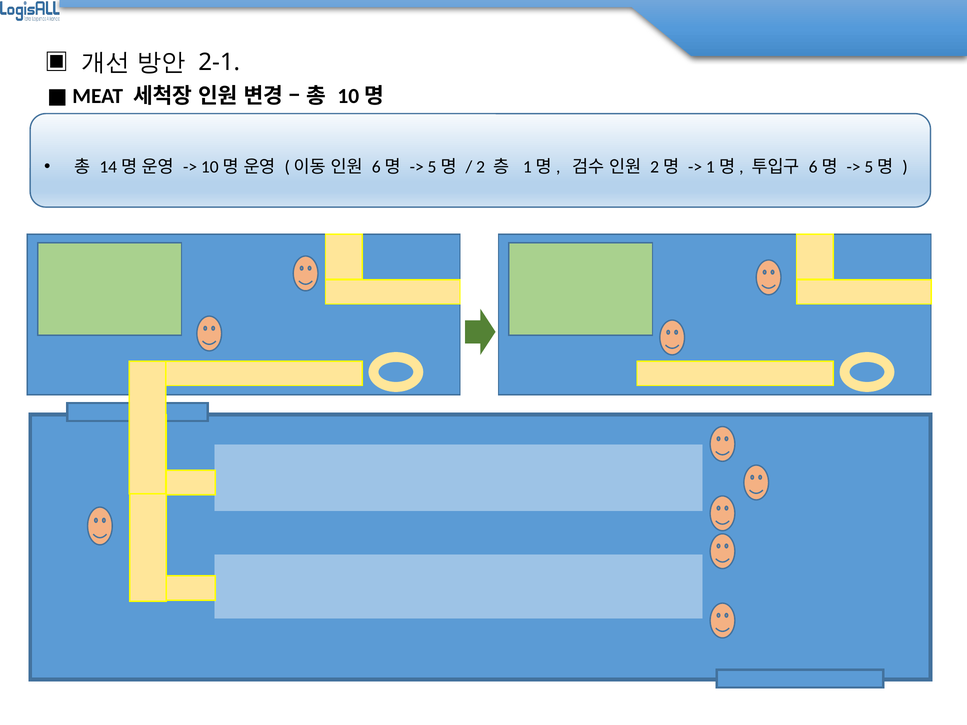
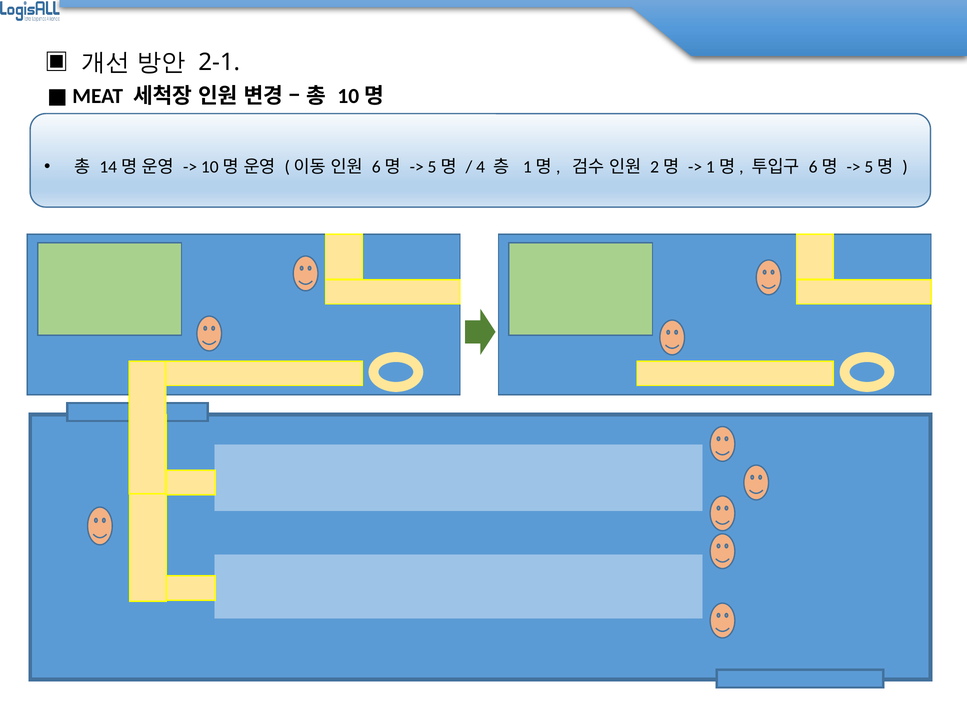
2: 2 -> 4 (481, 167)
